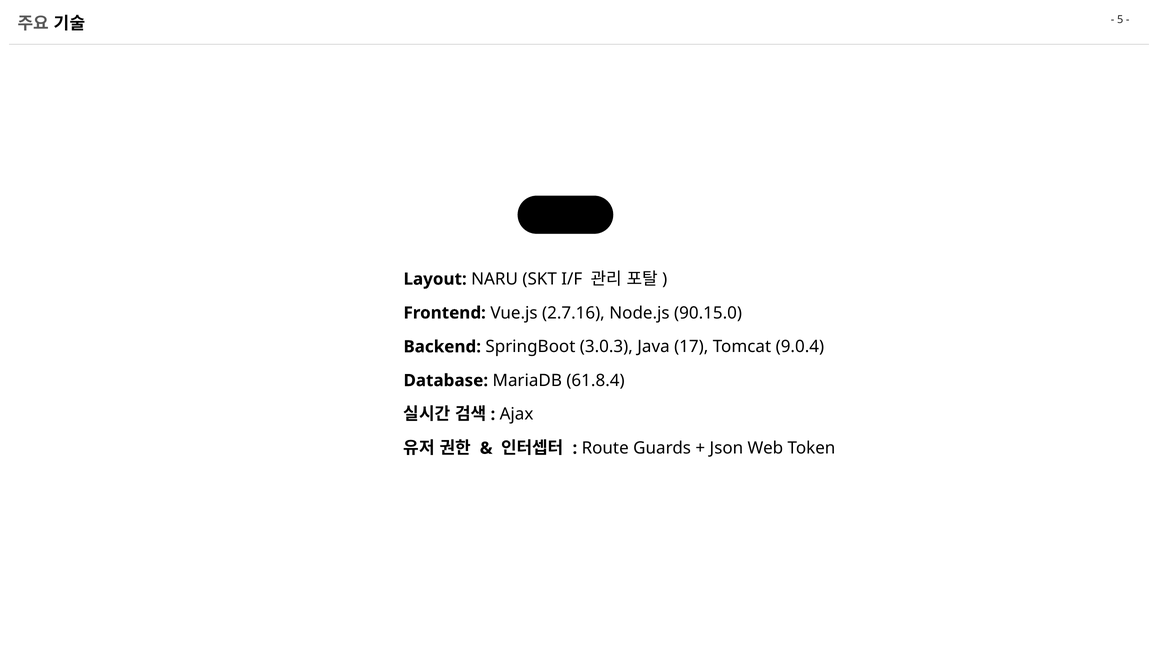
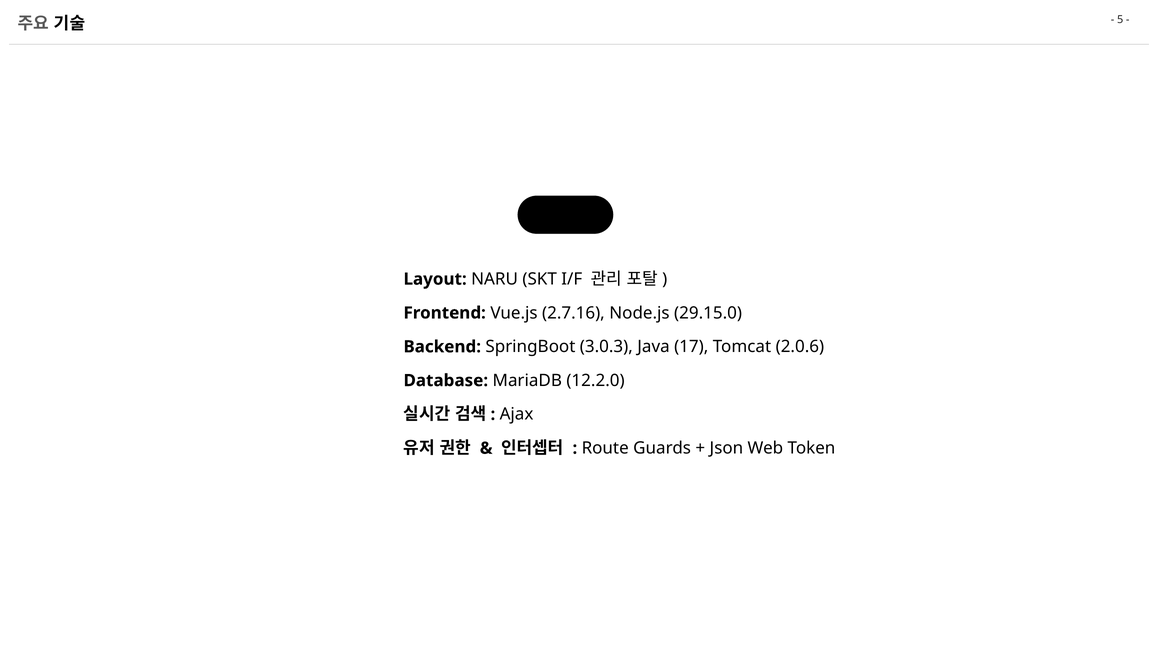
90.15.0: 90.15.0 -> 29.15.0 (708, 313)
9.0.4: 9.0.4 -> 2.0.6 (800, 346)
61.8.4: 61.8.4 -> 12.2.0 (596, 380)
